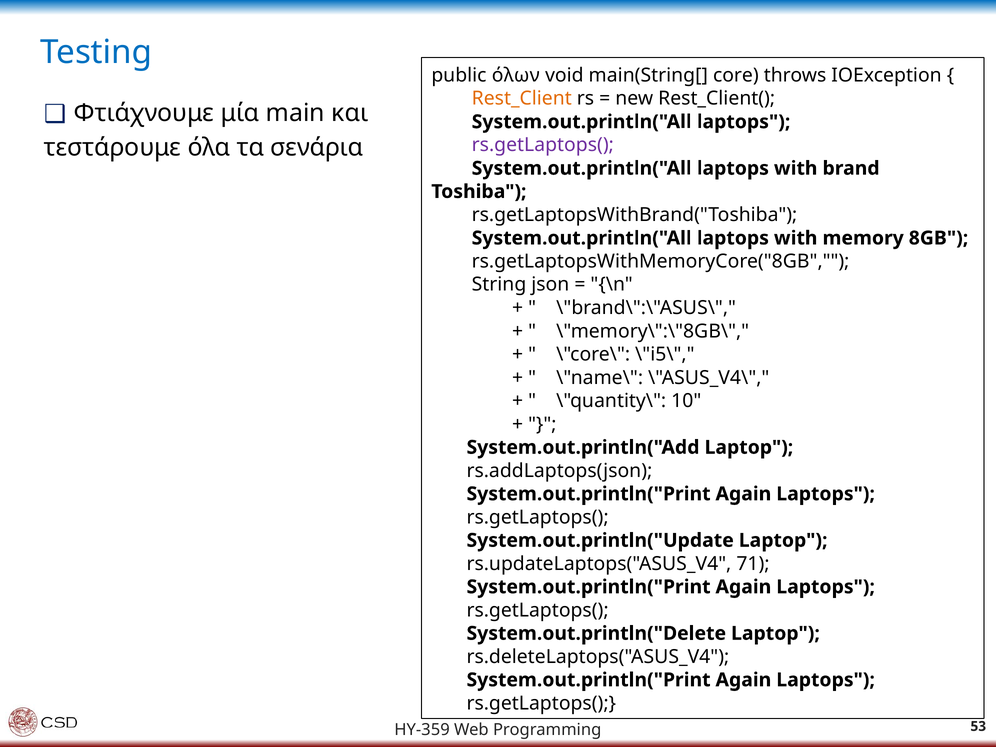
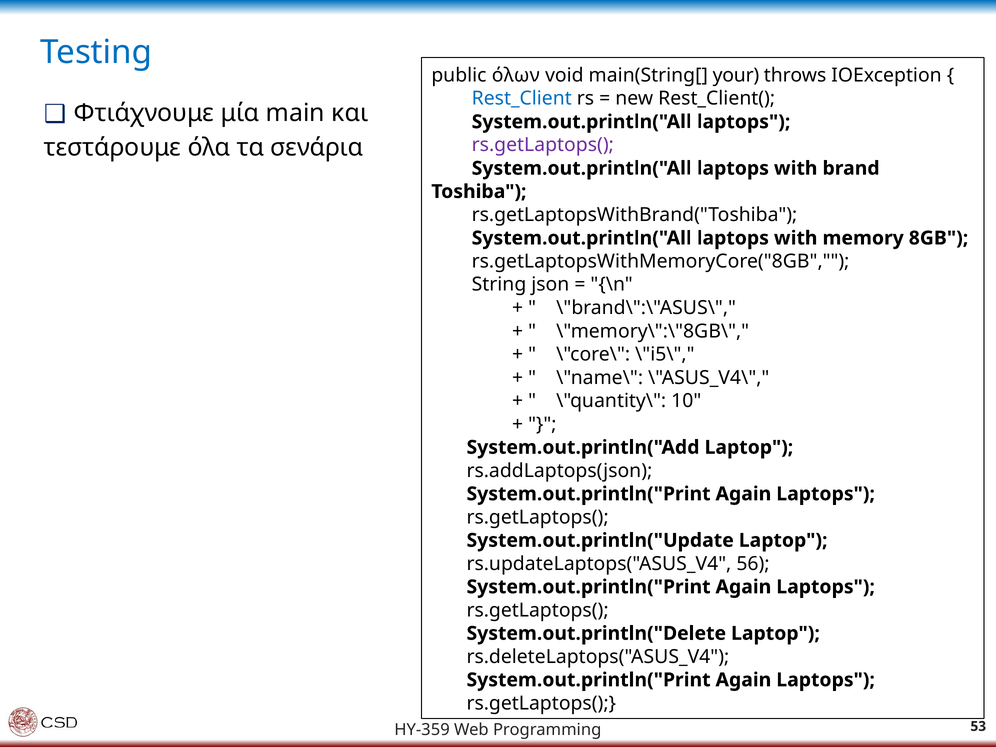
core: core -> your (736, 75)
Rest_Client colour: orange -> blue (522, 99)
71: 71 -> 56 (753, 564)
